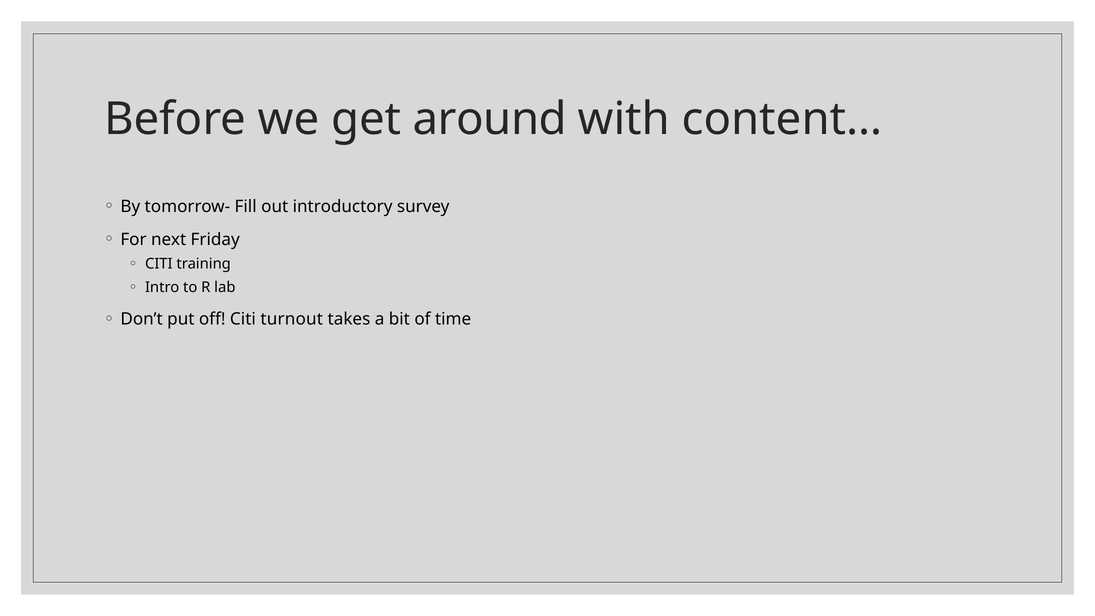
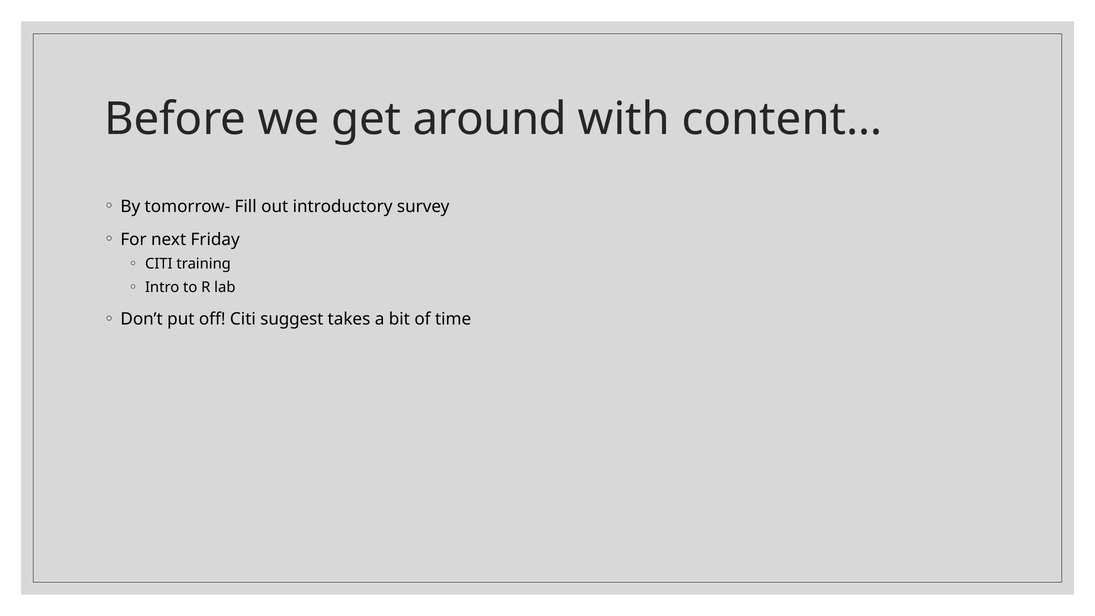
turnout: turnout -> suggest (292, 319)
